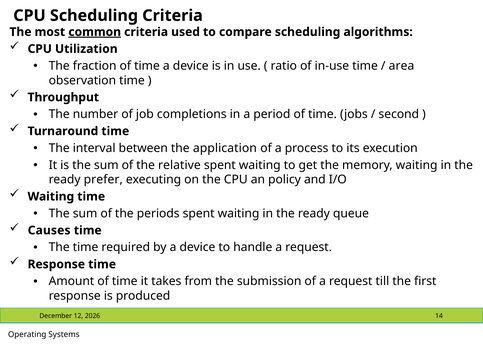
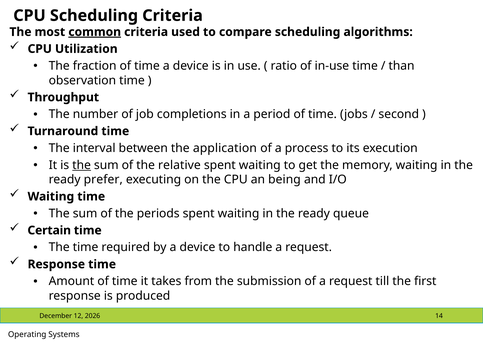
area: area -> than (402, 66)
the underline: none -> present (82, 165)
policy: policy -> being (284, 179)
Causes: Causes -> Certain (49, 230)
